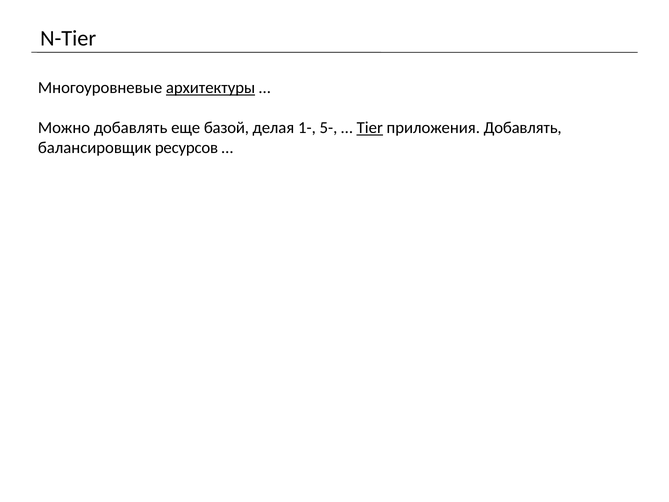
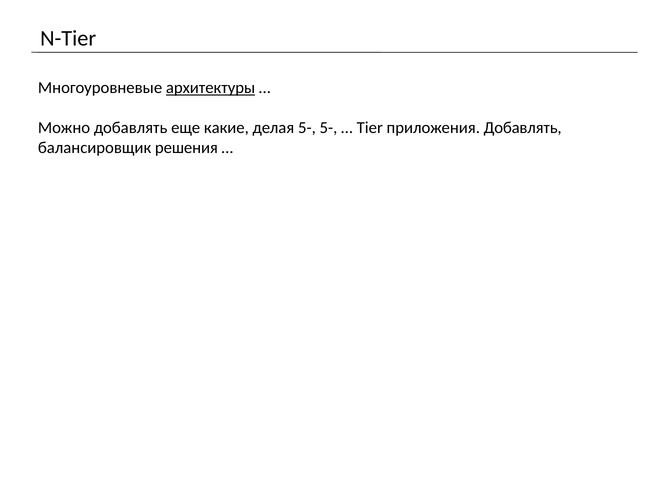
базой: базой -> какие (226, 128)
делая 1-: 1- -> 5- (307, 128)
Tier underline: present -> none (370, 128)
ресурсов: ресурсов -> решения (186, 148)
